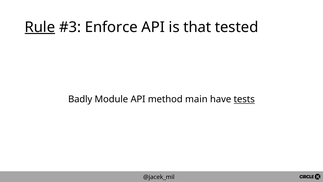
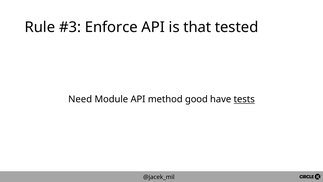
Rule underline: present -> none (40, 27)
Badly: Badly -> Need (80, 99)
main: main -> good (196, 99)
